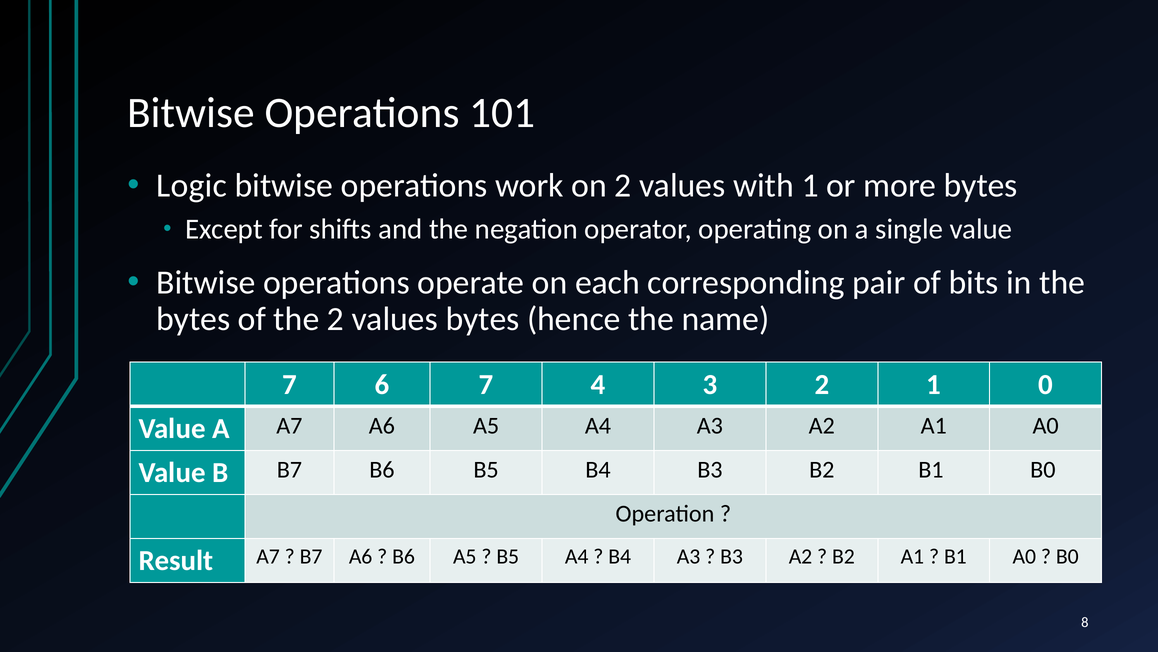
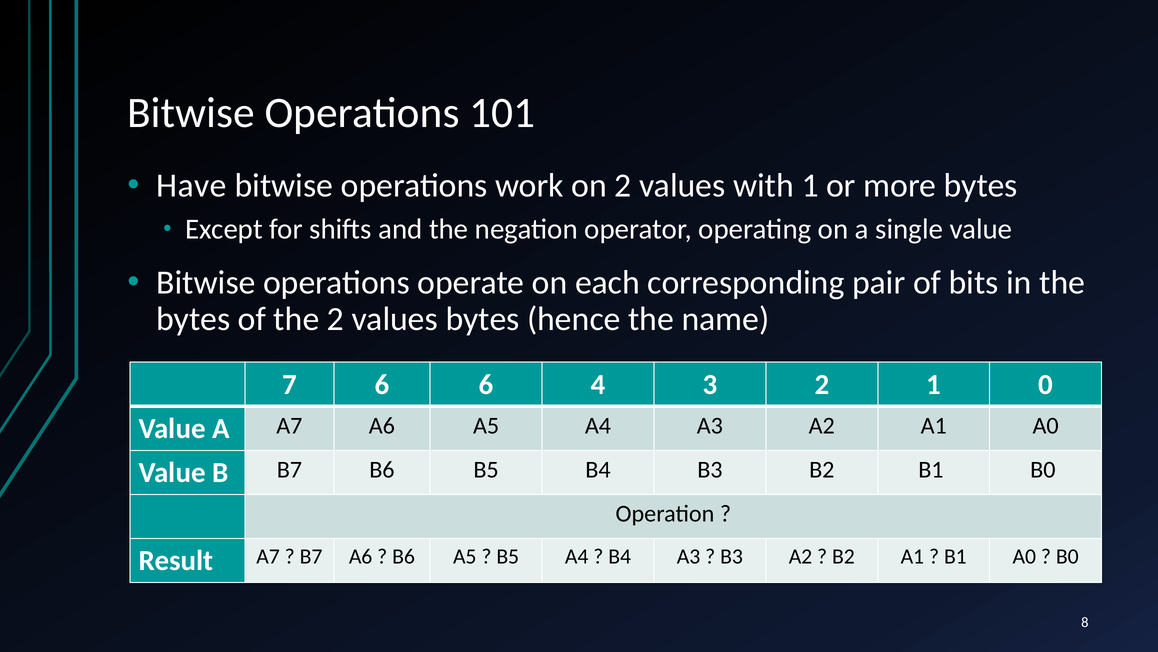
Logic: Logic -> Have (192, 186)
6 7: 7 -> 6 (486, 384)
